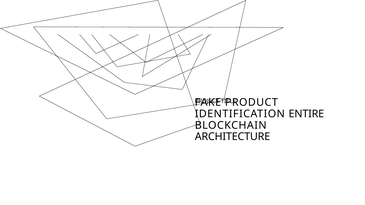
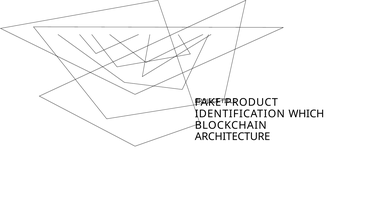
ENTIRE: ENTIRE -> WHICH (306, 114)
